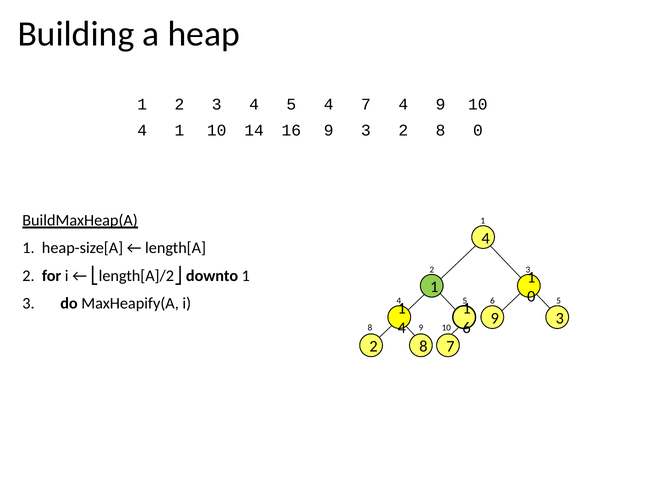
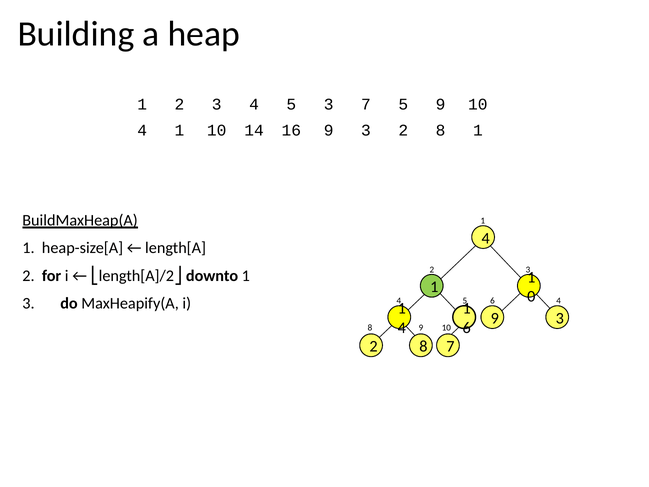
5 4: 4 -> 3 (329, 104)
4: 4 -> 5 (403, 104)
3 2 8 0: 0 -> 1 (478, 130)
6 5: 5 -> 4 (559, 300)
